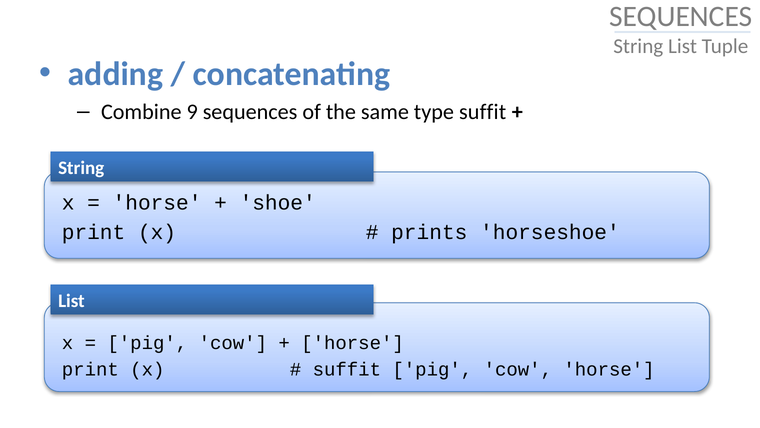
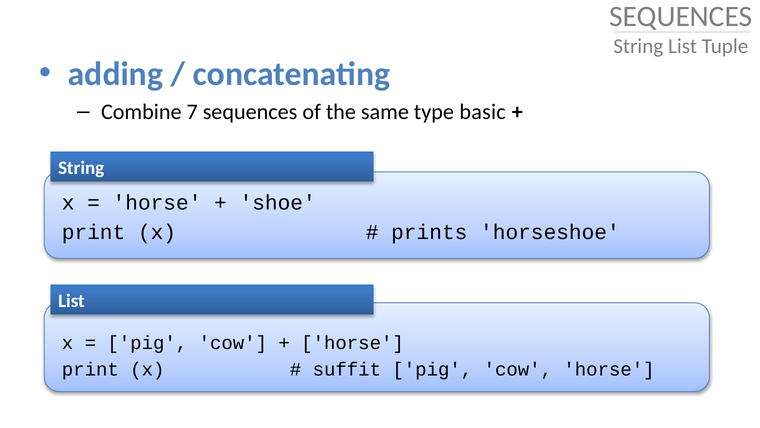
9: 9 -> 7 (192, 112)
type suffit: suffit -> basic (483, 112)
